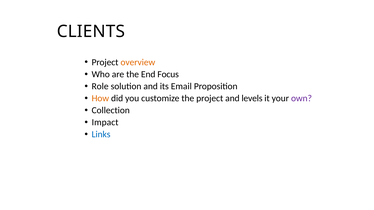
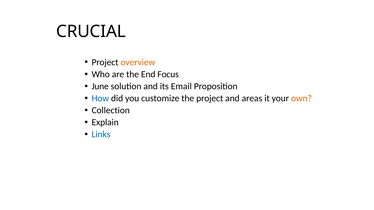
CLIENTS: CLIENTS -> CRUCIAL (91, 31)
Role: Role -> June (100, 86)
How colour: orange -> blue (100, 99)
levels: levels -> areas (252, 99)
own colour: purple -> orange (301, 99)
Impact: Impact -> Explain (105, 123)
